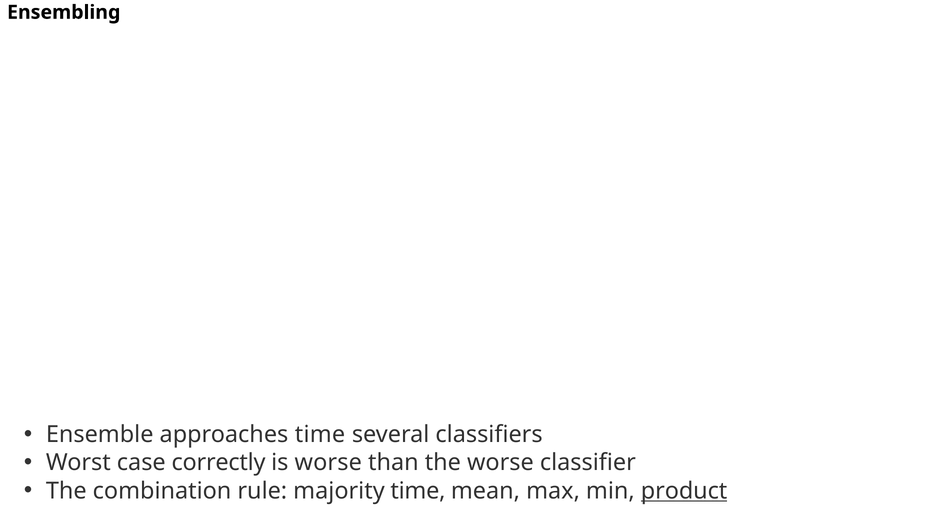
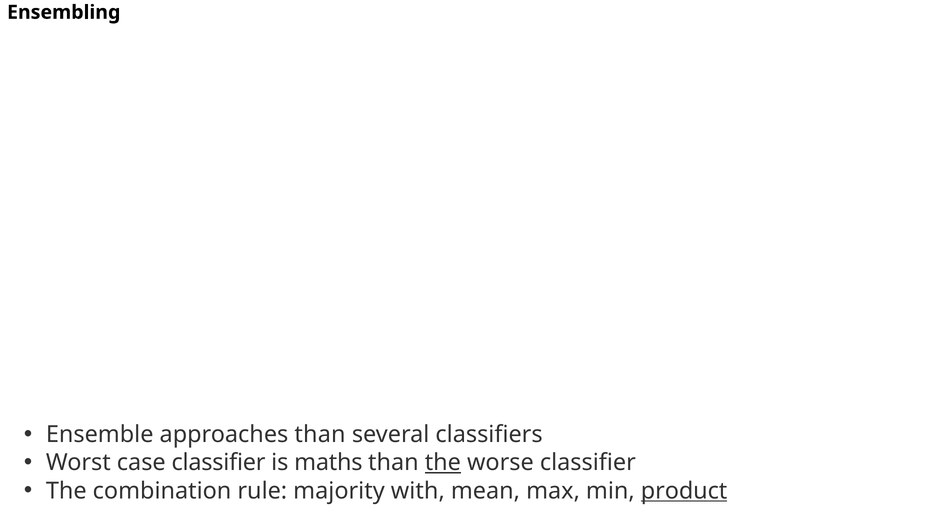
approaches time: time -> than (320, 434)
case correctly: correctly -> classifier (219, 462)
is worse: worse -> maths (328, 462)
the underline: none -> present (443, 462)
majority time: time -> with (418, 491)
